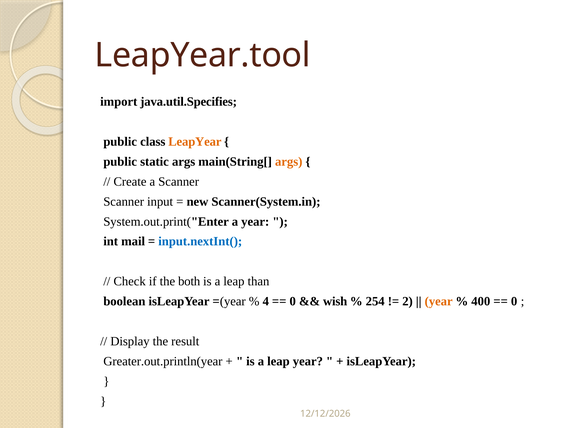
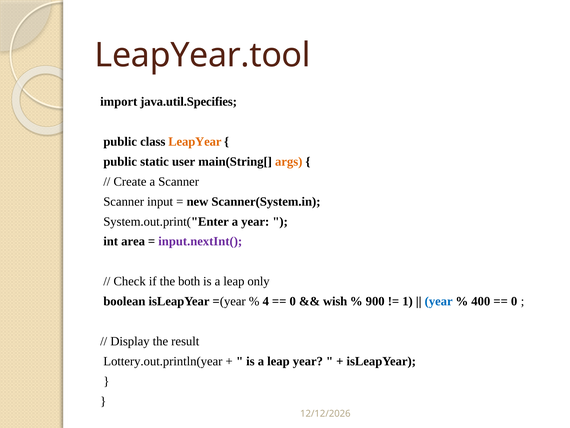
static args: args -> user (184, 161)
mail: mail -> area (133, 241)
input.nextInt( colour: blue -> purple (200, 241)
than: than -> only (259, 281)
254: 254 -> 900 (375, 301)
2: 2 -> 1 (408, 301)
year colour: orange -> blue (439, 301)
Greater.out.println(year: Greater.out.println(year -> Lottery.out.println(year (163, 361)
